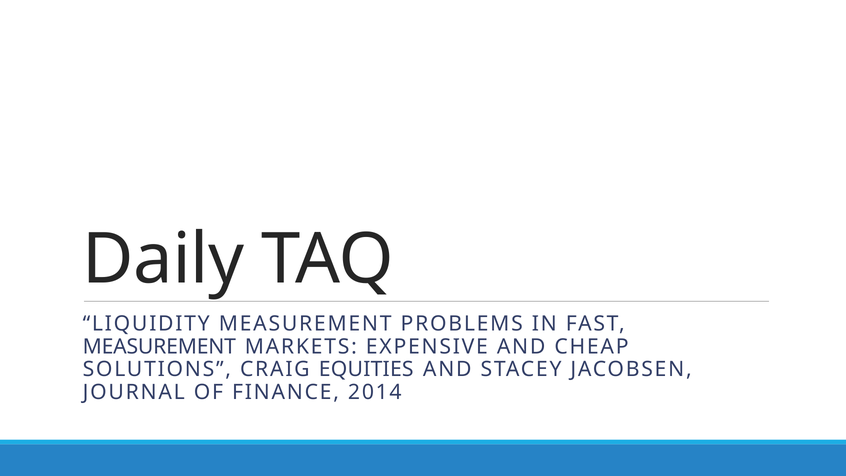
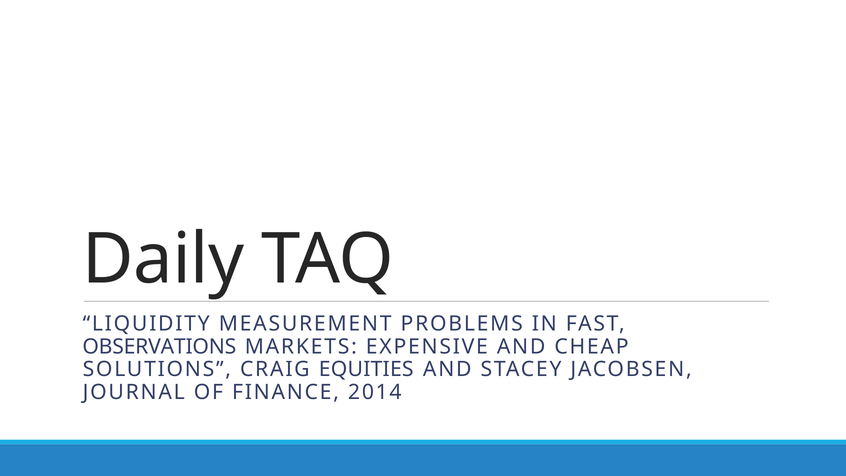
MEASUREMENT: MEASUREMENT -> OBSERVATIONS (159, 346)
